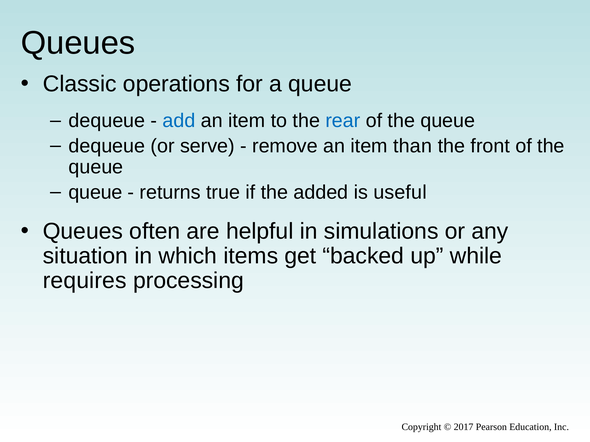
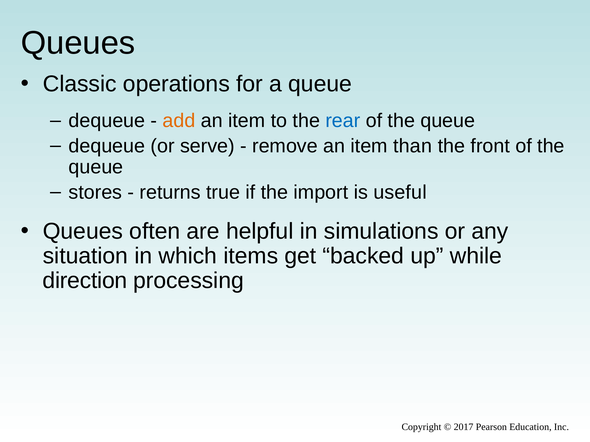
add colour: blue -> orange (179, 121)
queue: queue -> stores (95, 192)
added: added -> import (321, 192)
requires: requires -> direction (85, 281)
